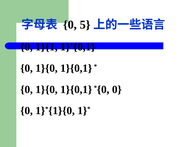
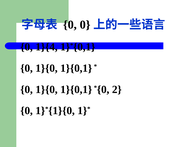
0 5: 5 -> 0 (85, 25)
1}{1: 1}{1 -> 1}{4 (47, 47)
0: 0 -> 2 (117, 89)
